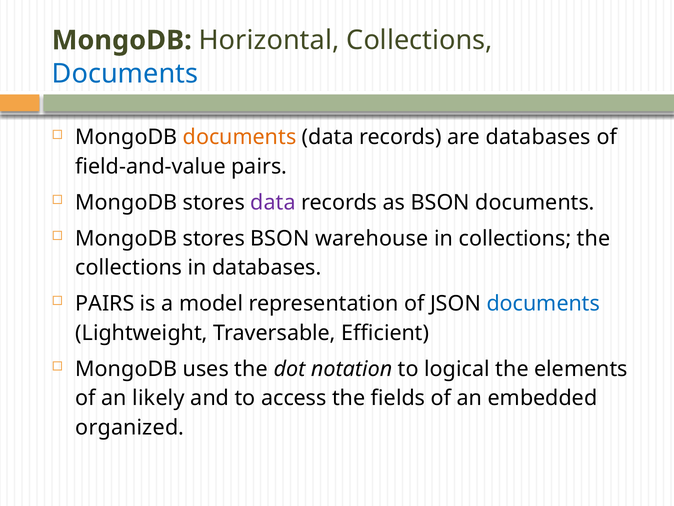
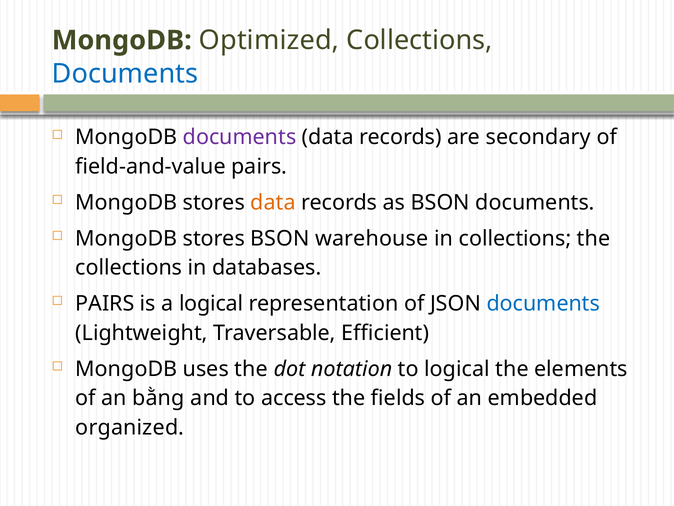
Horizontal: Horizontal -> Optimized (269, 40)
documents colour: orange -> purple (240, 137)
are databases: databases -> secondary (538, 137)
data colour: purple -> orange (273, 202)
a model: model -> logical (211, 303)
likely: likely -> bằng (159, 398)
